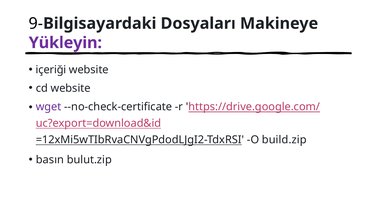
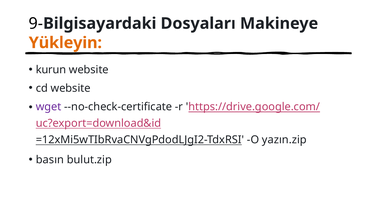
Yükleyin colour: purple -> orange (65, 43)
içeriği: içeriği -> kurun (51, 70)
build.zip: build.zip -> yazın.zip (284, 140)
